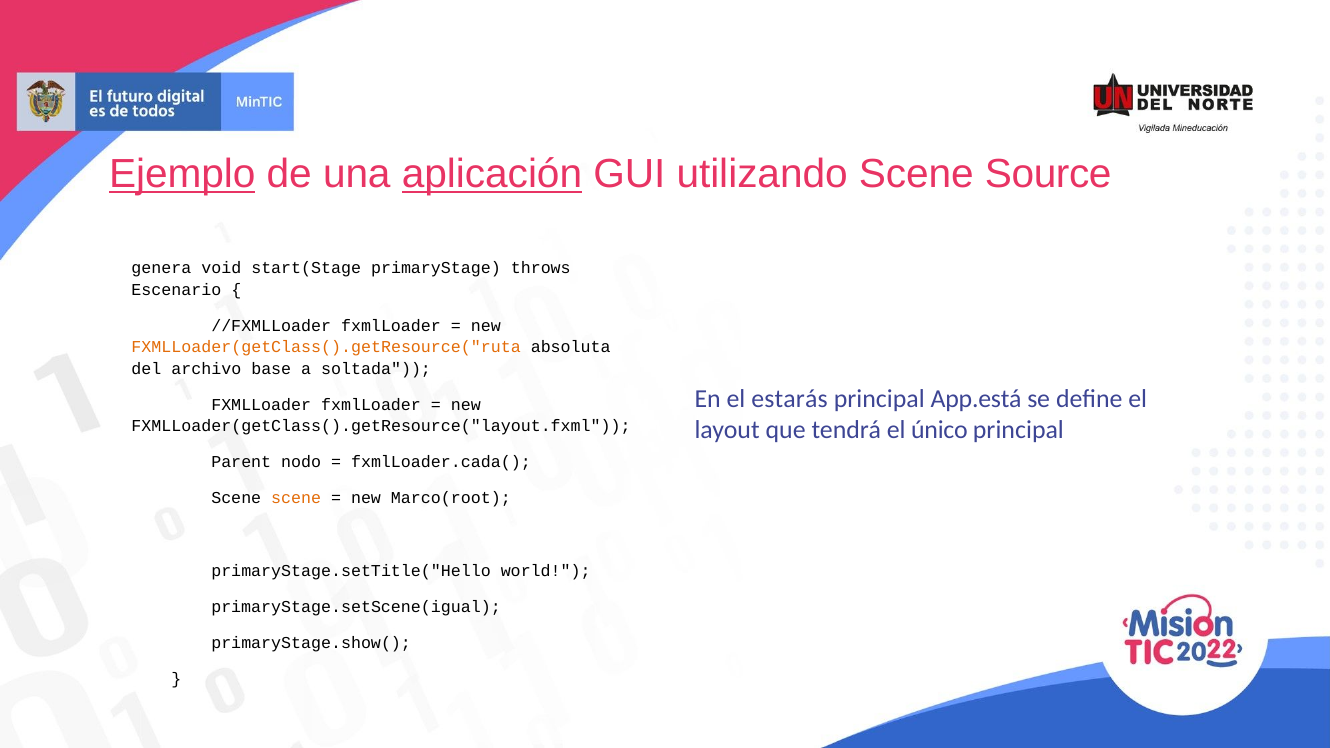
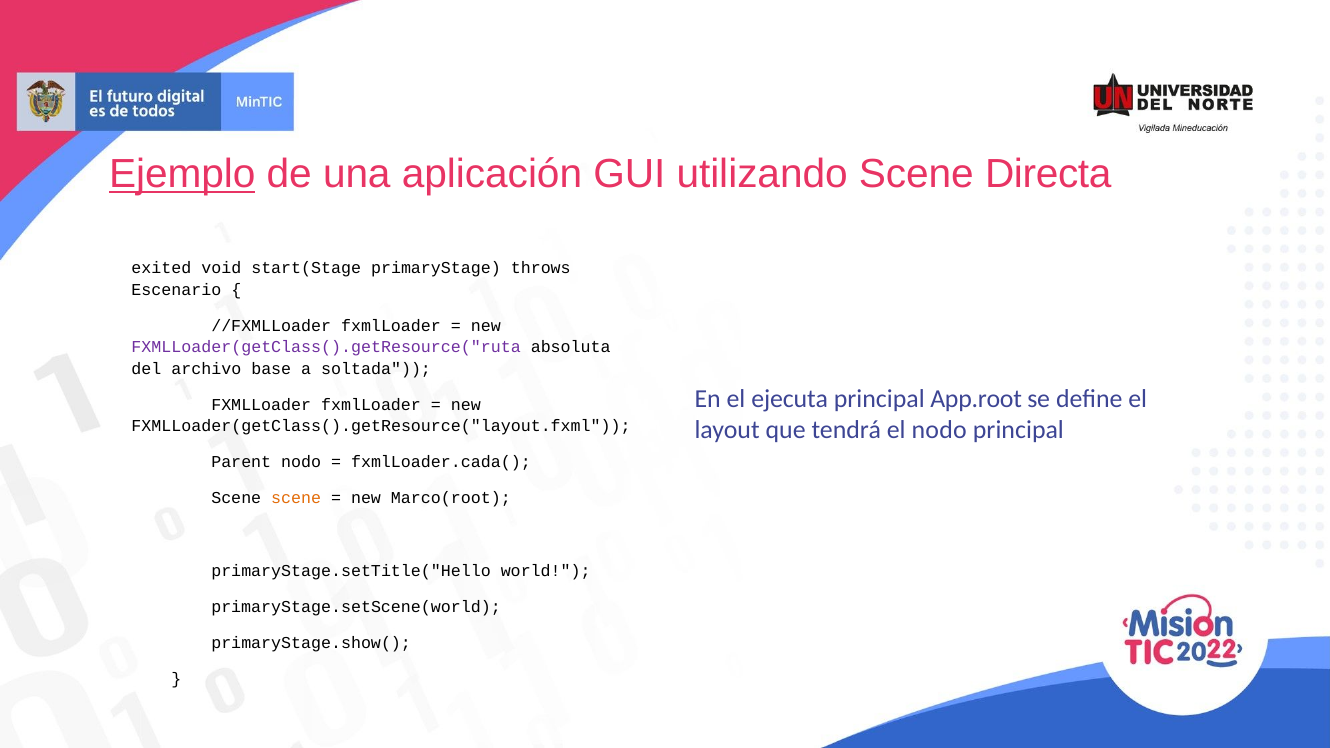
aplicación underline: present -> none (492, 174)
Source: Source -> Directa (1048, 174)
genera: genera -> exited (161, 268)
FXMLLoader(getClass().getResource("ruta colour: orange -> purple (326, 347)
estarás: estarás -> ejecuta (790, 399)
App.está: App.está -> App.root (976, 399)
el único: único -> nodo (939, 430)
primaryStage.setScene(igual: primaryStage.setScene(igual -> primaryStage.setScene(world (356, 607)
